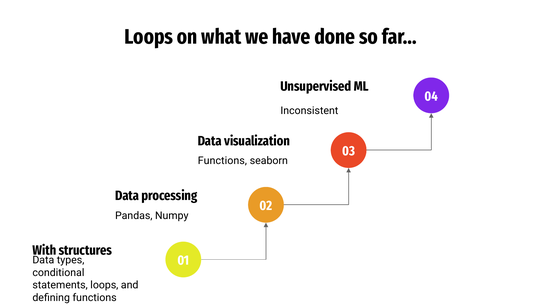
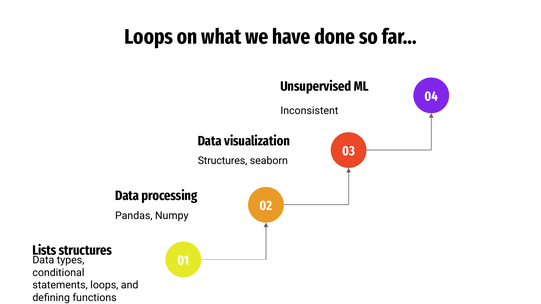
Functions: Functions -> Structures (222, 161)
With: With -> Lists (44, 251)
